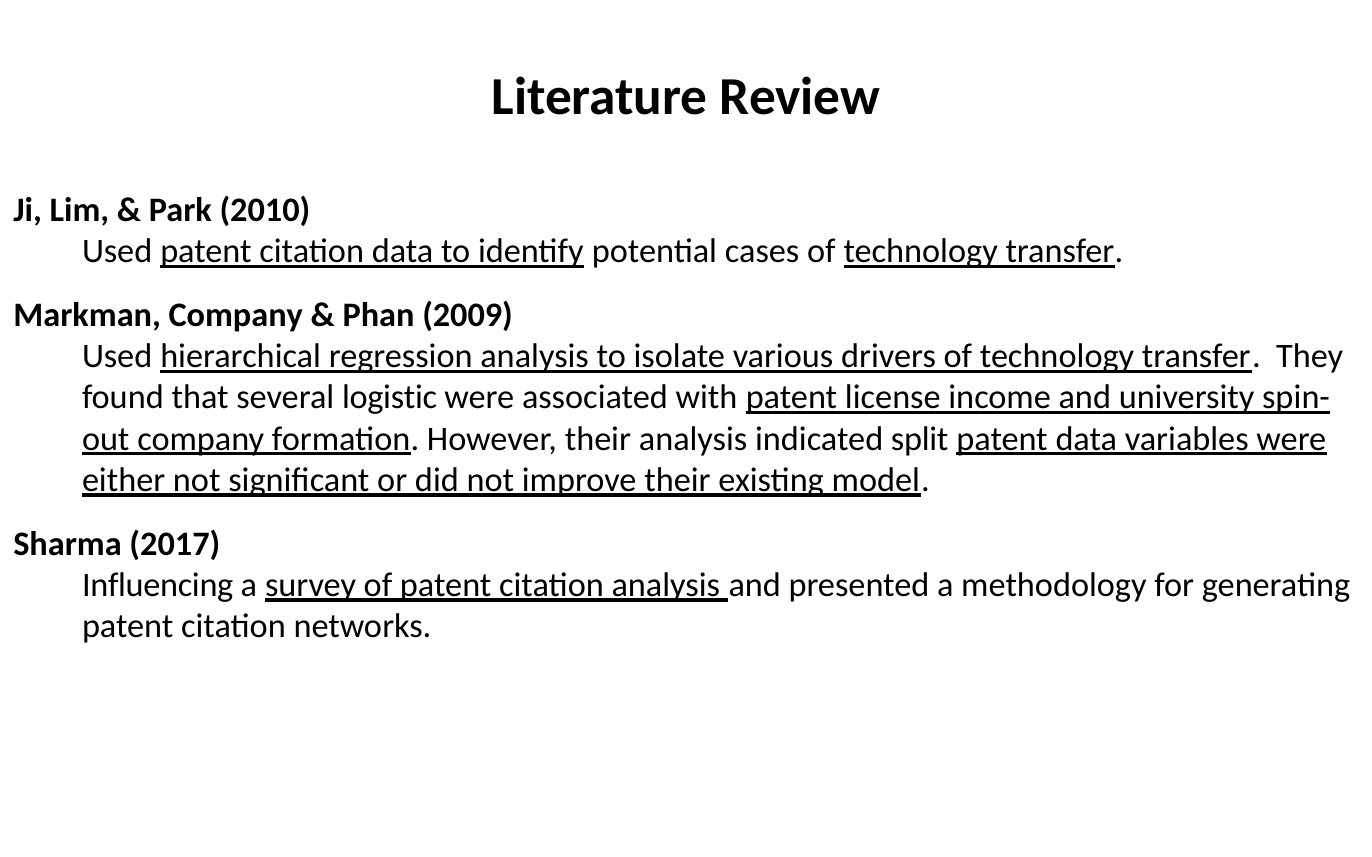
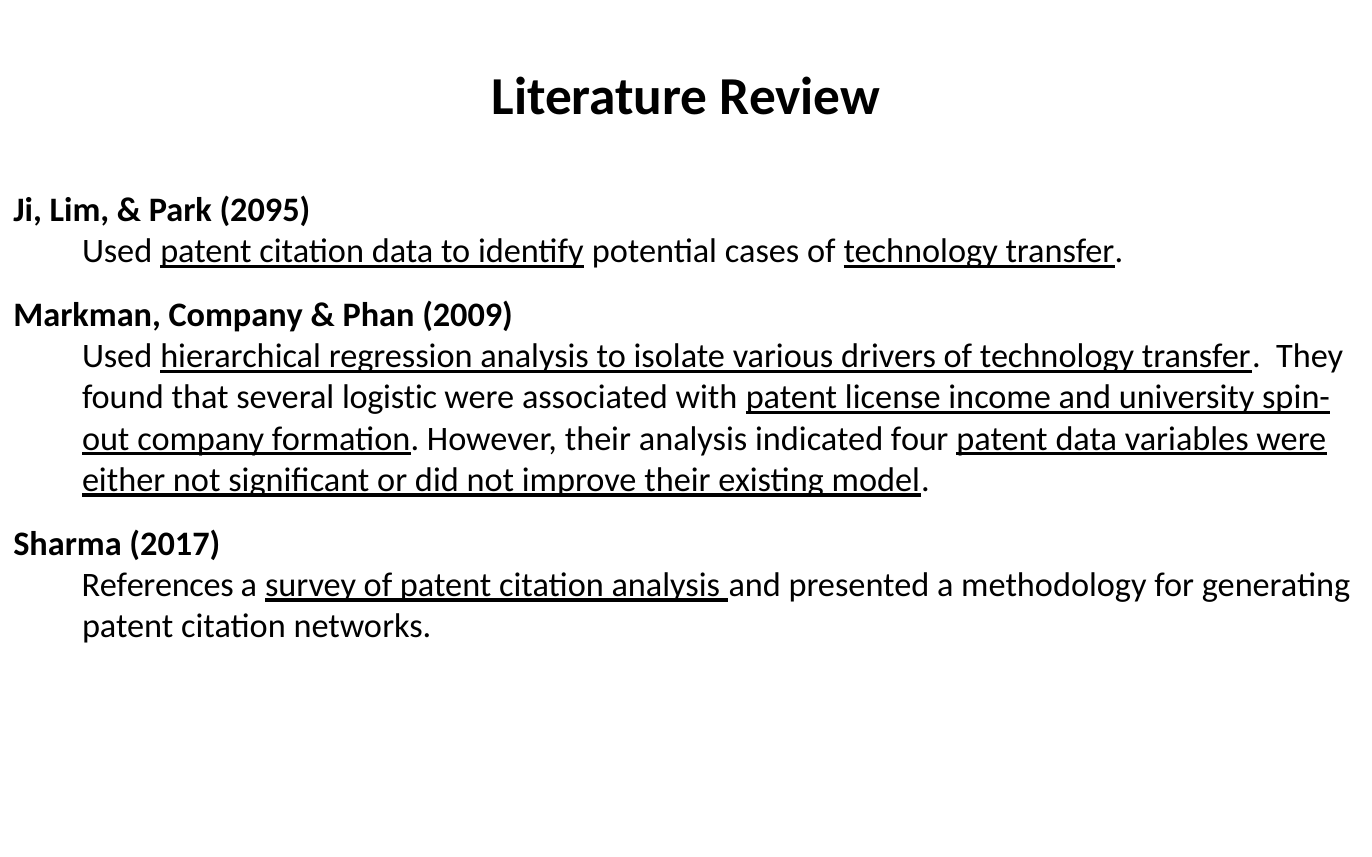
2010: 2010 -> 2095 (265, 210)
split: split -> four (920, 439)
Influencing: Influencing -> References (158, 585)
